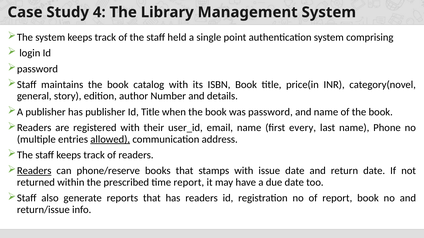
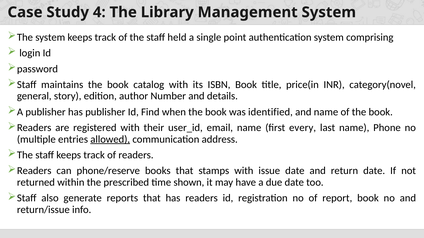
Id Title: Title -> Find (150, 112)
was password: password -> identified (270, 112)
Readers underline: present -> none (34, 171)
time report: report -> shown (189, 183)
